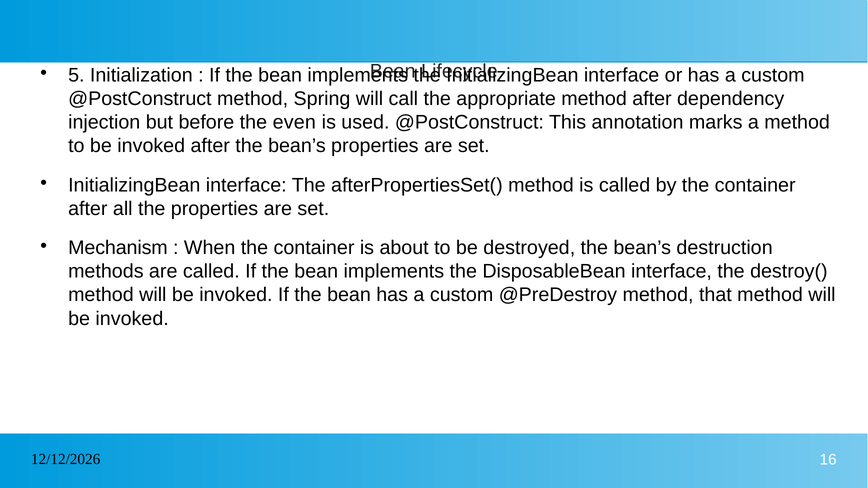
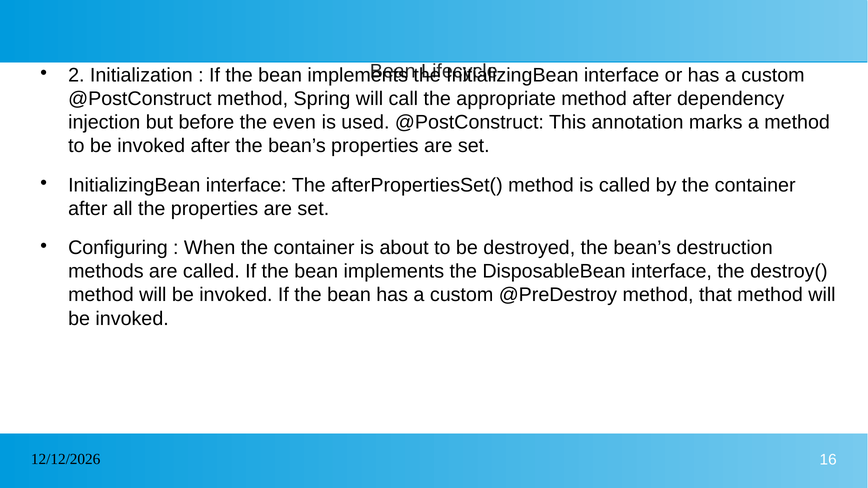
5: 5 -> 2 (76, 75)
Mechanism: Mechanism -> Configuring (118, 248)
